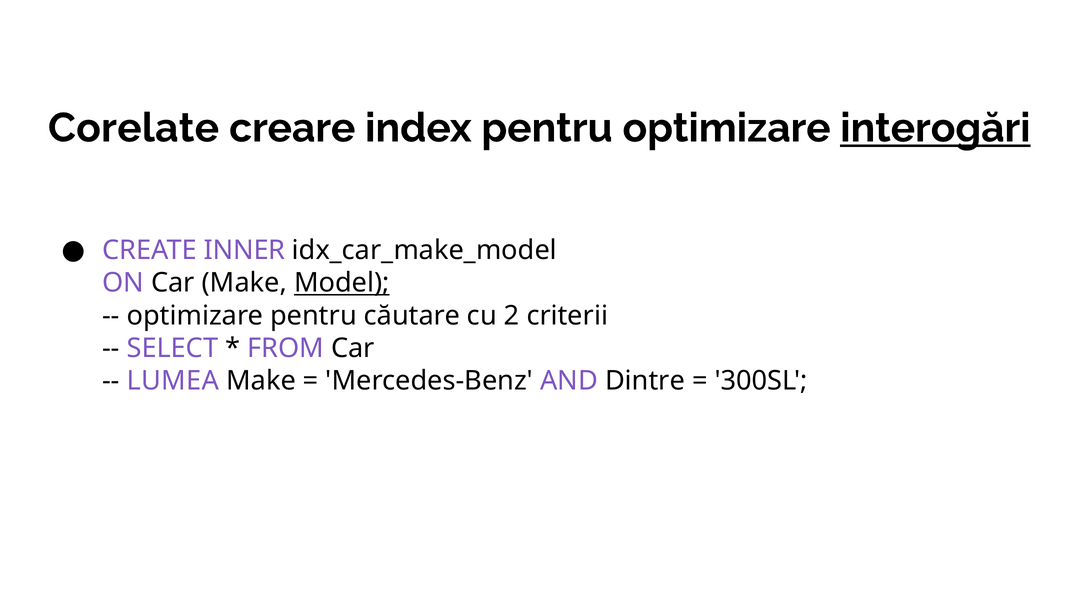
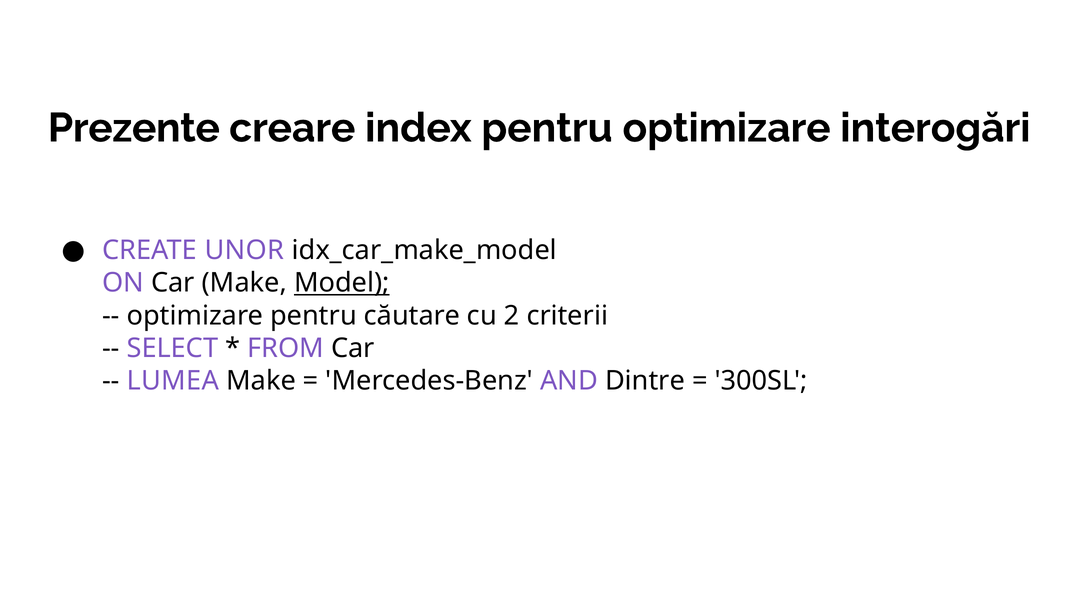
Corelate: Corelate -> Prezente (134, 128)
interogări underline: present -> none (935, 128)
INNER: INNER -> UNOR (244, 250)
